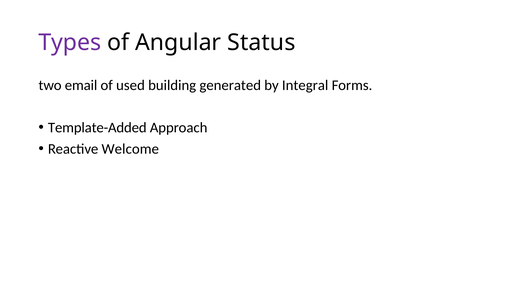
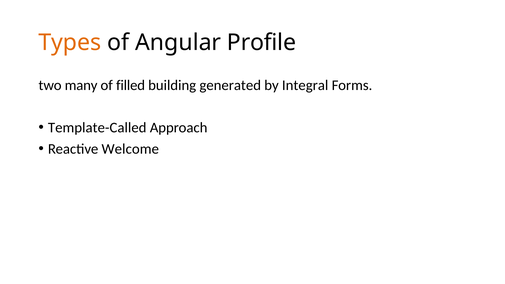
Types colour: purple -> orange (70, 42)
Status: Status -> Profile (261, 42)
email: email -> many (81, 85)
used: used -> filled (131, 85)
Template-Added: Template-Added -> Template-Called (97, 128)
